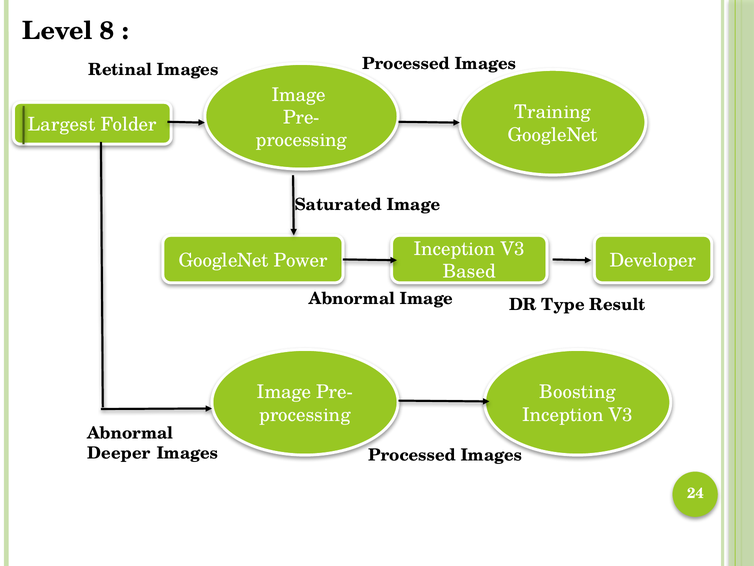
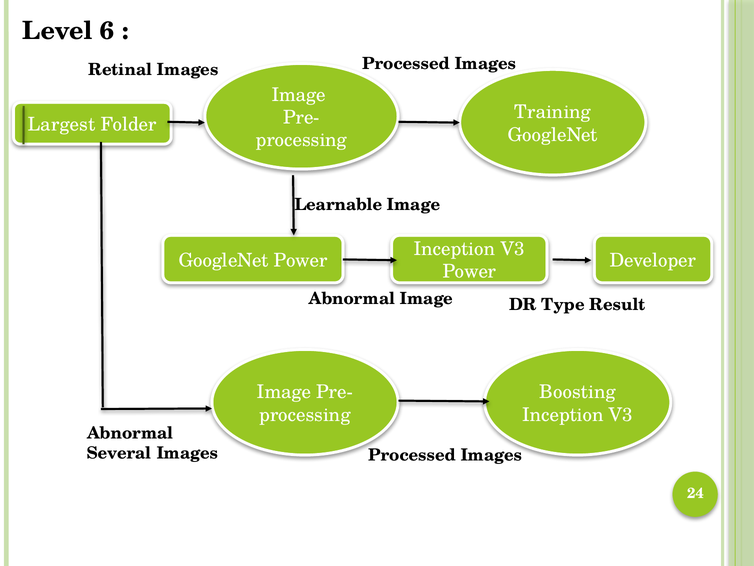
8: 8 -> 6 (107, 31)
Saturated: Saturated -> Learnable (338, 205)
Based: Based -> Power (469, 271)
Deeper: Deeper -> Several (119, 453)
